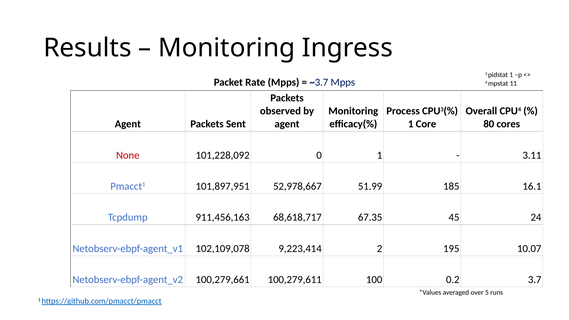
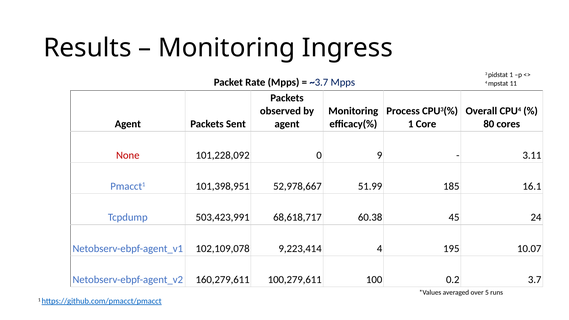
0 1: 1 -> 9 (380, 155)
101,897,951: 101,897,951 -> 101,398,951 (223, 186)
911,456,163: 911,456,163 -> 503,423,991 (223, 217)
67.35: 67.35 -> 60.38 (370, 217)
9,223,414 2: 2 -> 4 (380, 249)
100,279,661: 100,279,661 -> 160,279,611 (223, 280)
